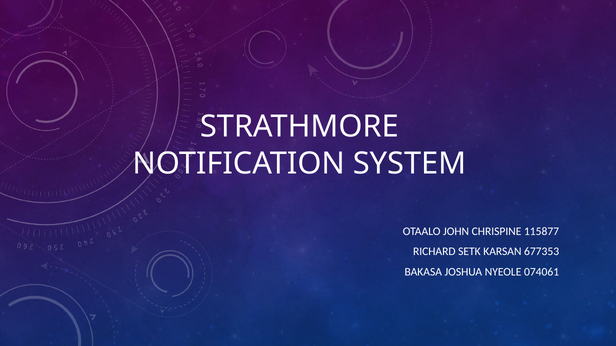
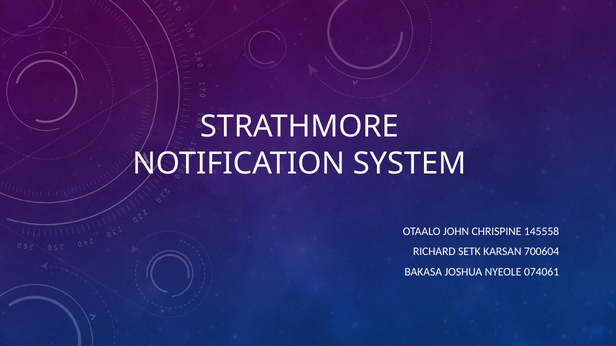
115877: 115877 -> 145558 (542, 232)
677353: 677353 -> 700604 (542, 252)
